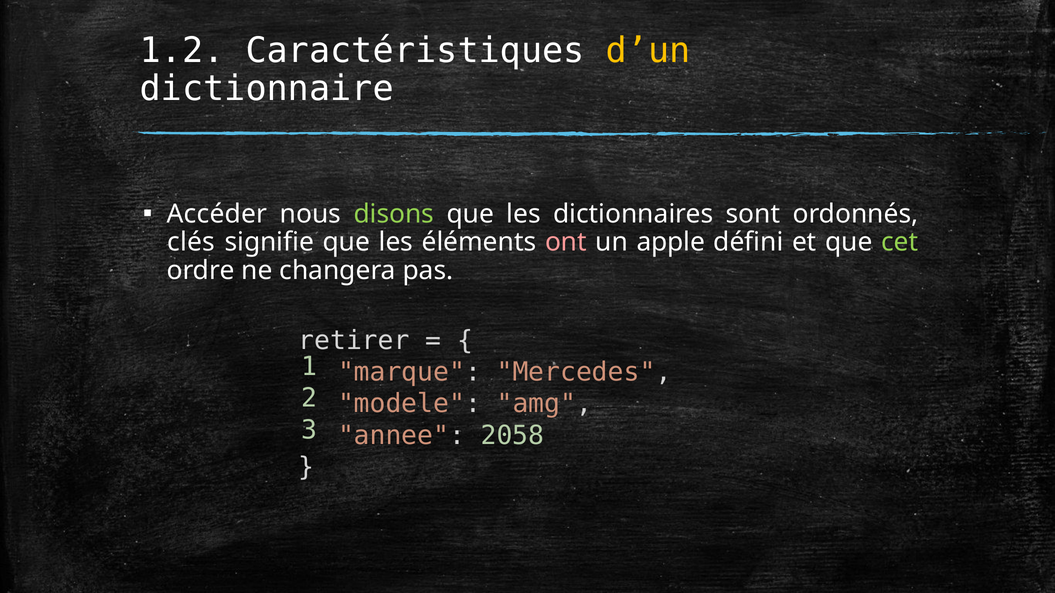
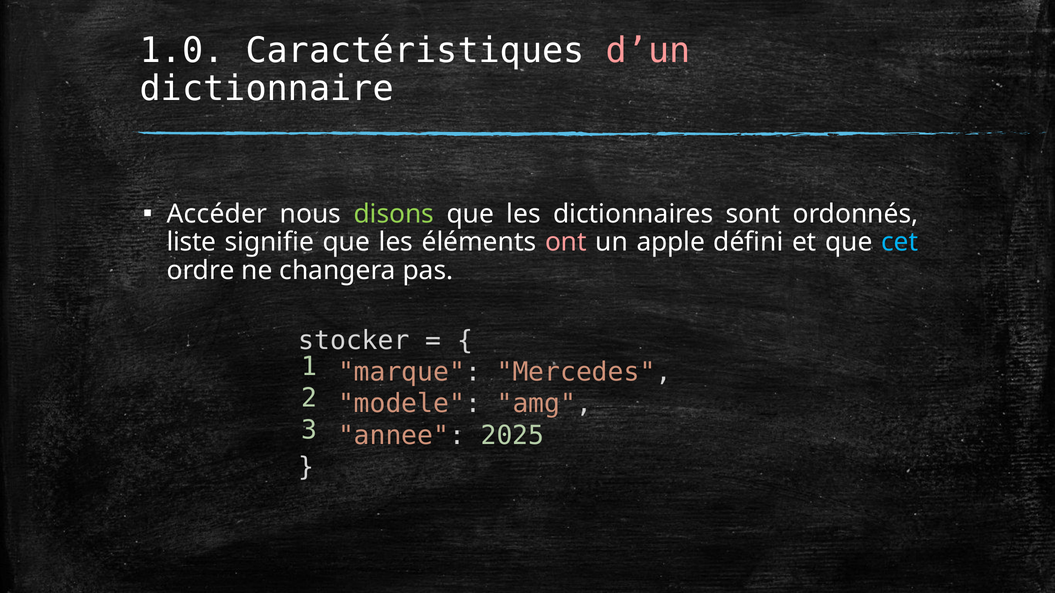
1.2: 1.2 -> 1.0 (182, 51)
d’un colour: yellow -> pink (648, 51)
clés: clés -> liste (191, 242)
cet colour: light green -> light blue (900, 242)
retirer: retirer -> stocker (354, 341)
2058: 2058 -> 2025 (512, 436)
